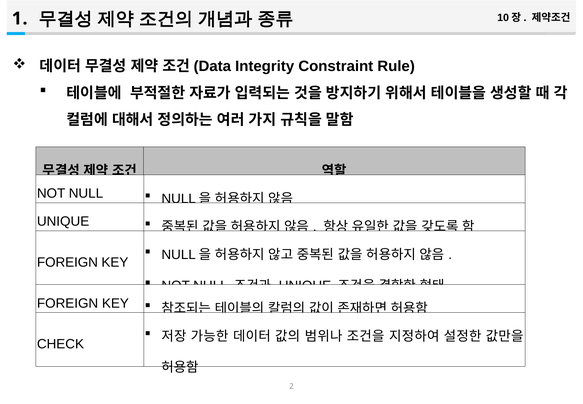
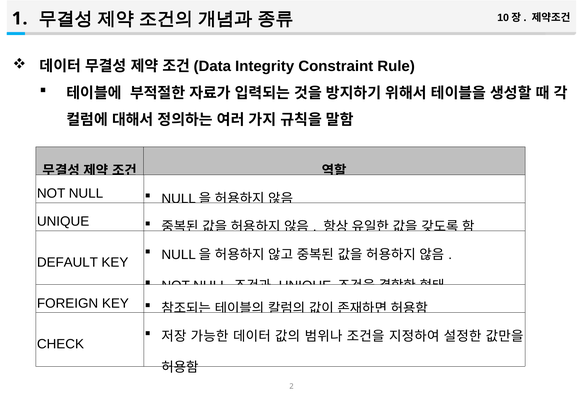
FOREIGN: FOREIGN -> DEFAULT (67, 262)
